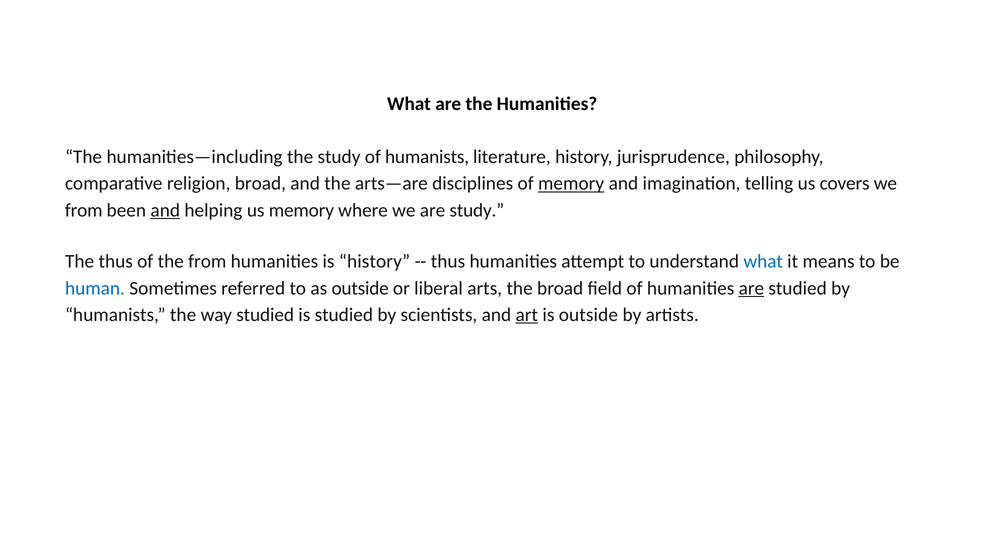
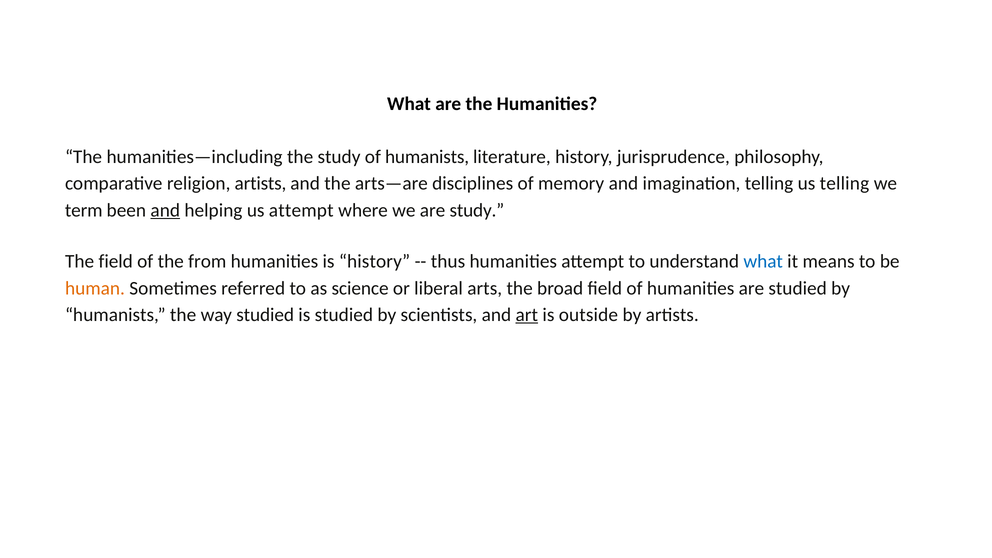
religion broad: broad -> artists (260, 184)
memory underline: present -> none (571, 184)
us covers: covers -> telling (844, 184)
from: from -> term (84, 210)
us memory: memory -> attempt (301, 210)
The thus: thus -> field (116, 262)
human colour: blue -> orange (95, 288)
as outside: outside -> science (360, 288)
are underline: present -> none (751, 288)
